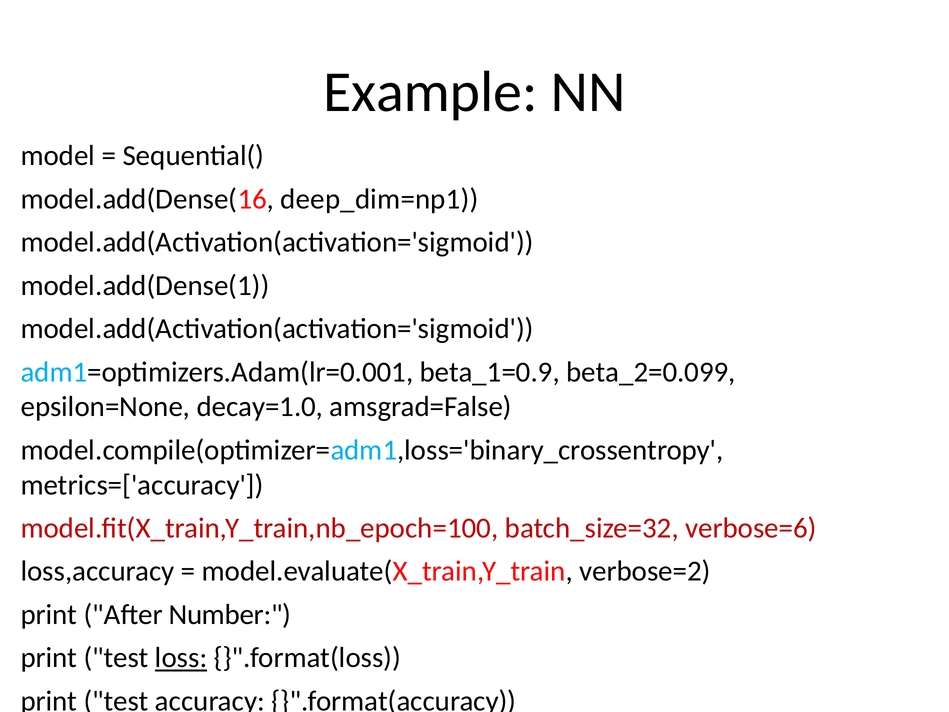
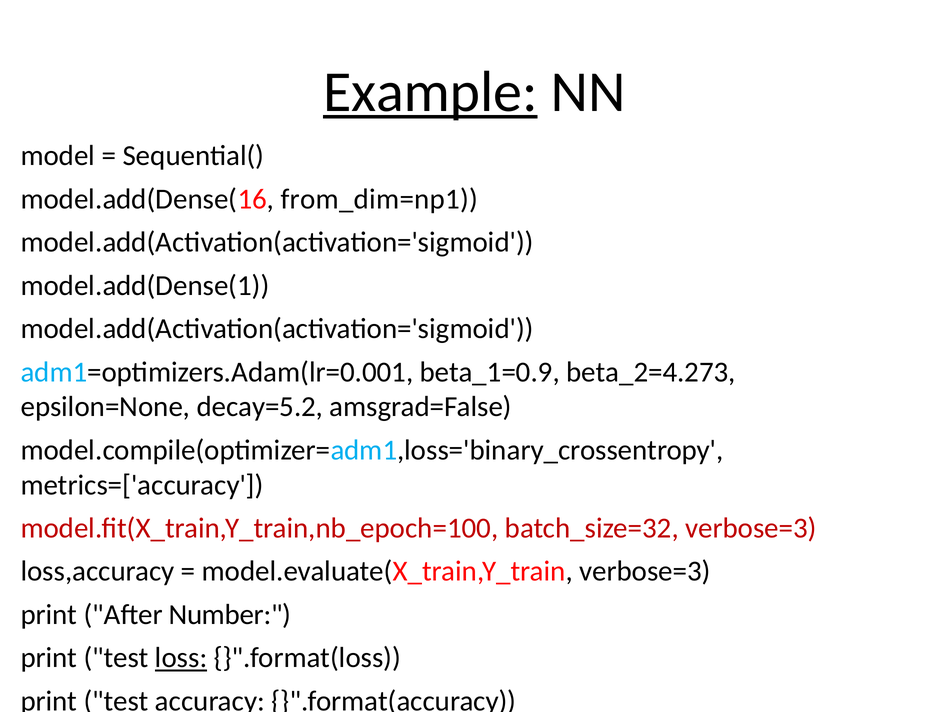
Example underline: none -> present (430, 92)
deep_dim=np1: deep_dim=np1 -> from_dim=np1 (379, 199)
beta_2=0.099: beta_2=0.099 -> beta_2=4.273 (651, 372)
decay=1.0: decay=1.0 -> decay=5.2 (260, 407)
batch_size=32 verbose=6: verbose=6 -> verbose=3 (751, 528)
model.evaluate(X_train,Y_train verbose=2: verbose=2 -> verbose=3 (645, 571)
